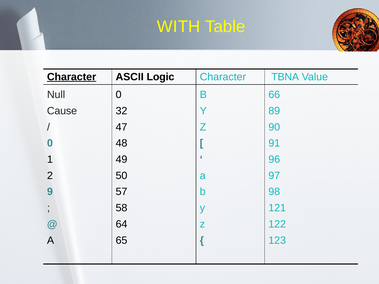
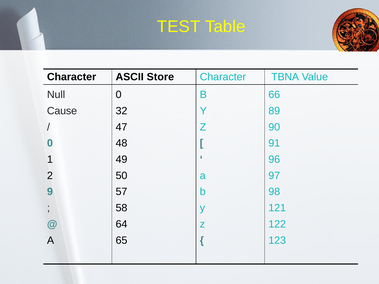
WITH: WITH -> TEST (179, 27)
Character underline: present -> none (72, 77)
Logic: Logic -> Store (160, 77)
